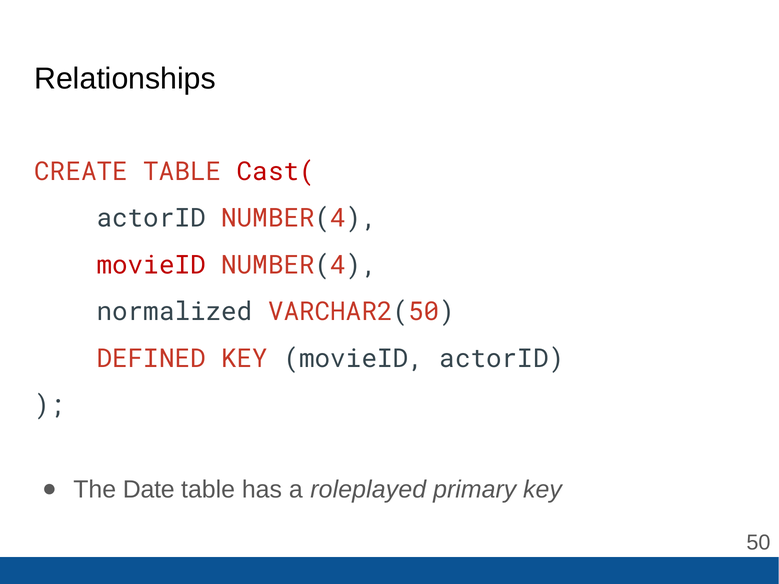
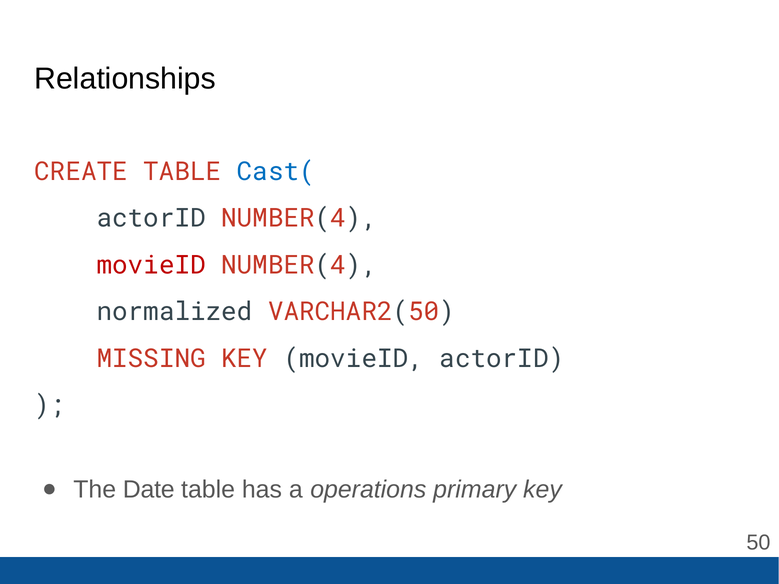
Cast( colour: red -> blue (276, 172)
DEFINED: DEFINED -> MISSING (151, 359)
roleplayed: roleplayed -> operations (368, 490)
